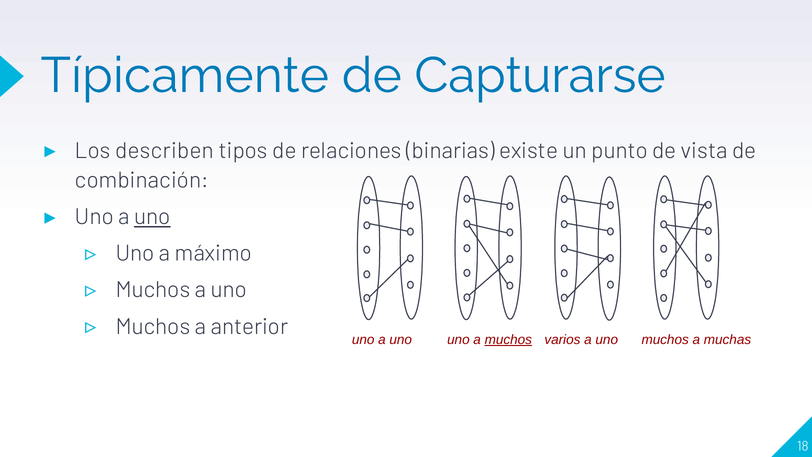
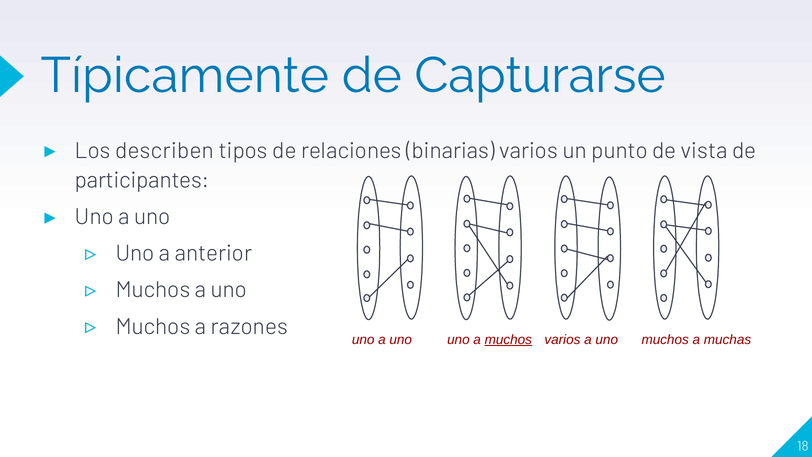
binarias existe: existe -> varios (529, 150)
combinación: combinación -> participantes (142, 180)
uno underline: present -> none (152, 217)
máximo: máximo -> anterior (214, 253)
anterior: anterior -> razones (249, 326)
